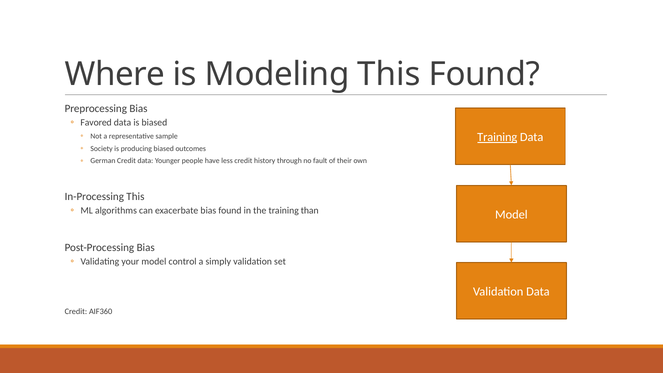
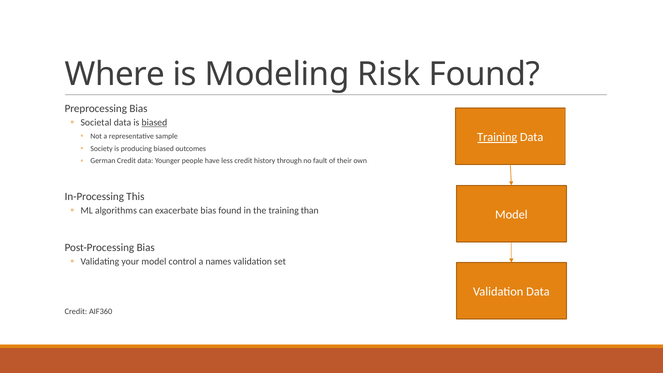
Modeling This: This -> Risk (389, 74)
Favored: Favored -> Societal (96, 123)
biased underline: none -> present (154, 123)
simply: simply -> names (218, 261)
